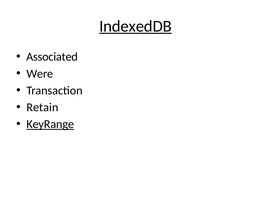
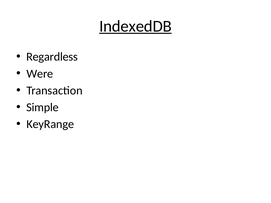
Associated: Associated -> Regardless (52, 57)
Retain: Retain -> Simple (42, 107)
KeyRange underline: present -> none (50, 124)
